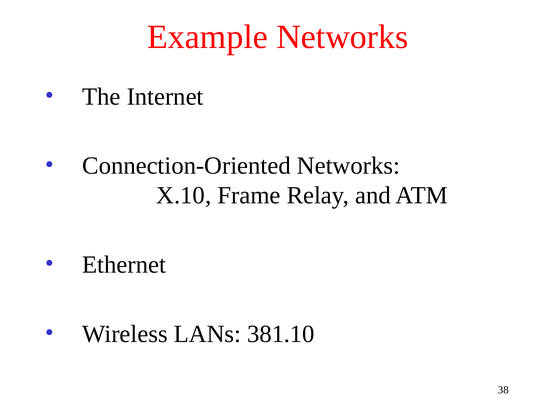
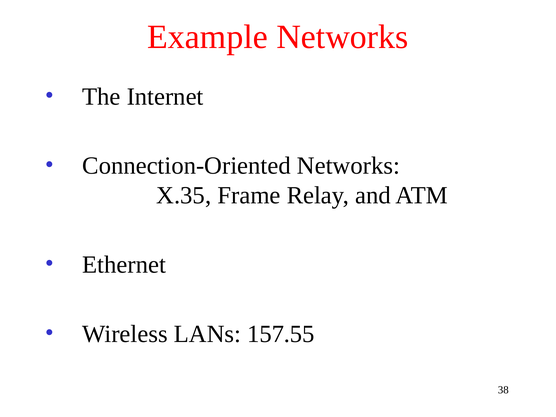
X.10: X.10 -> X.35 (184, 195)
381.10: 381.10 -> 157.55 (281, 334)
